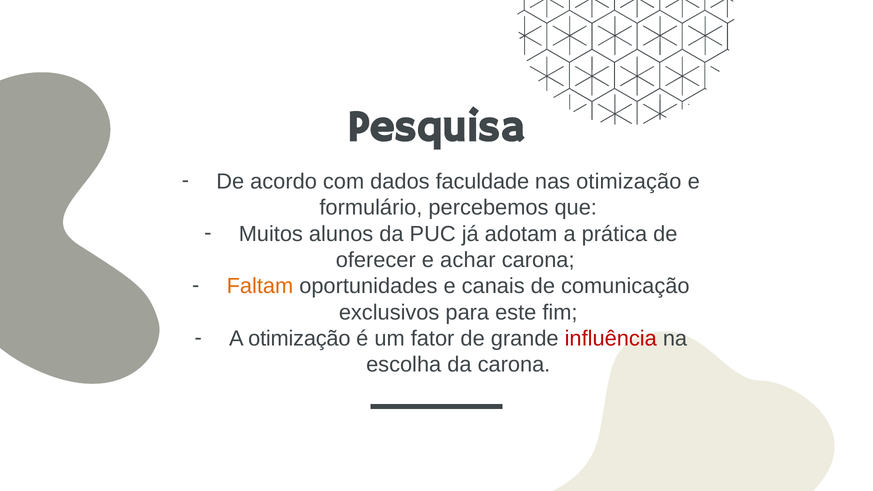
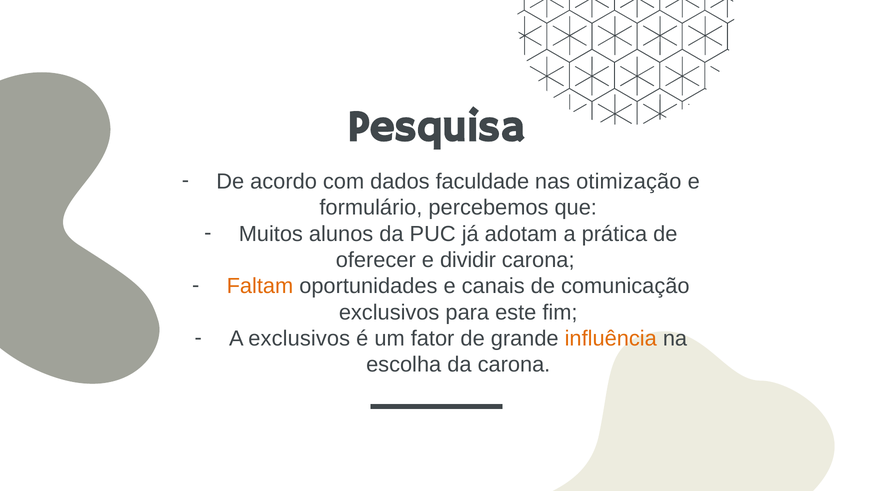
achar: achar -> dividir (468, 260)
A otimização: otimização -> exclusivos (299, 339)
influência colour: red -> orange (611, 339)
